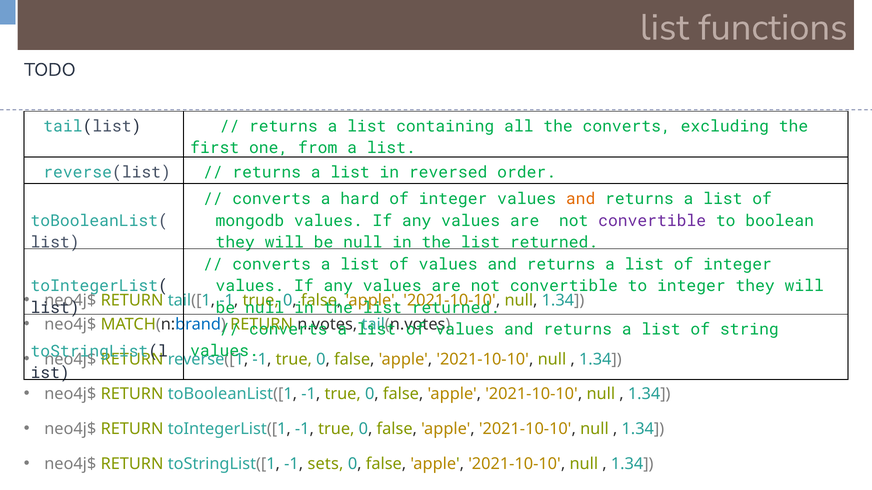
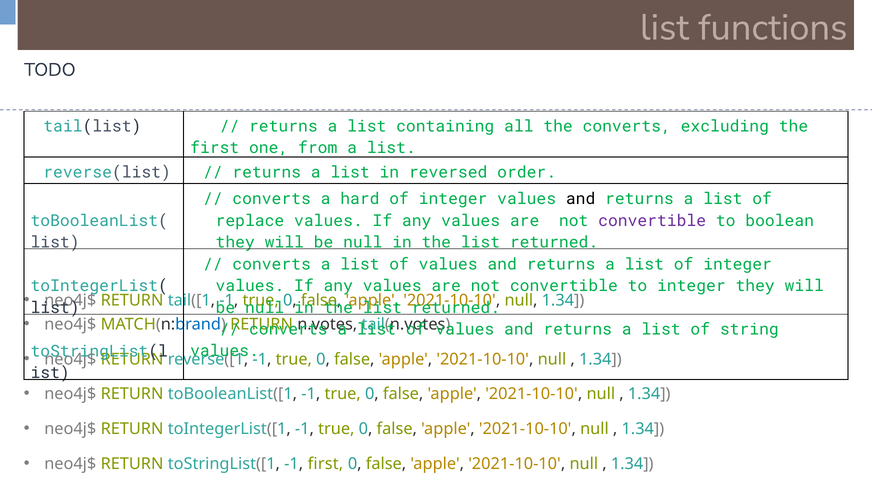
and colour: orange -> black (581, 199)
mongodb: mongodb -> replace (250, 221)
-1 sets: sets -> first (325, 464)
